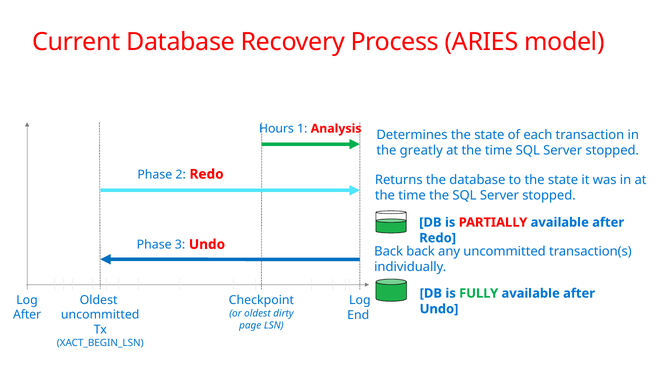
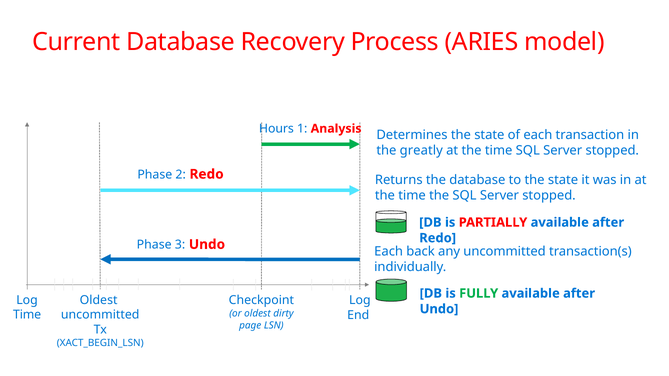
Undo Back: Back -> Each (389, 251)
After: After -> Time (27, 315)
